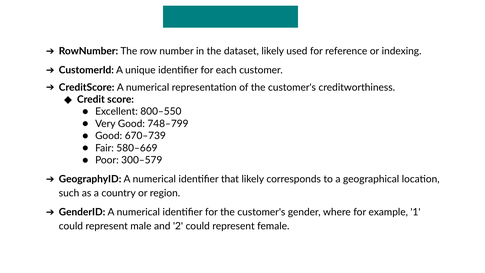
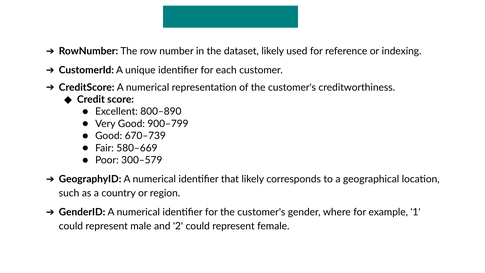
800–550: 800–550 -> 800–890 (161, 112)
748–799: 748–799 -> 900–799 (168, 124)
